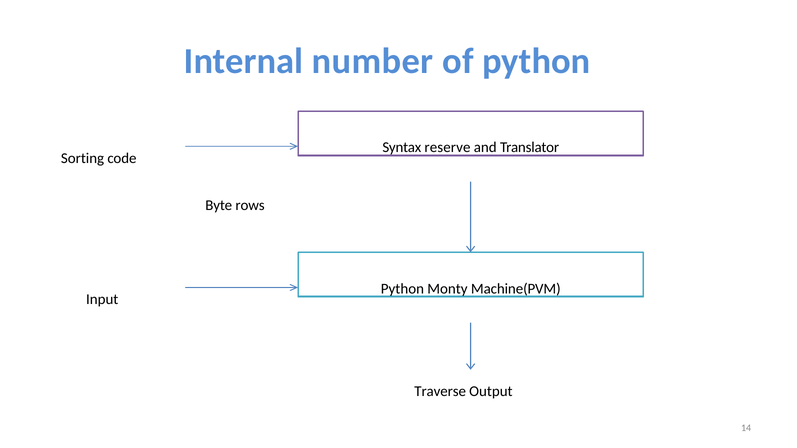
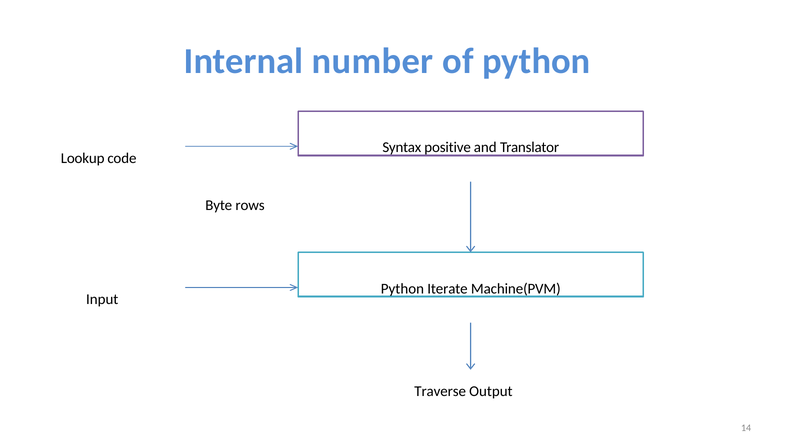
reserve: reserve -> positive (448, 148)
Sorting: Sorting -> Lookup (83, 159)
Monty: Monty -> Iterate (447, 289)
